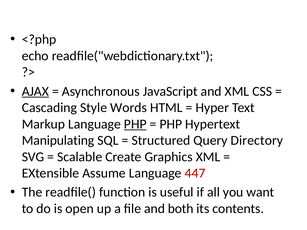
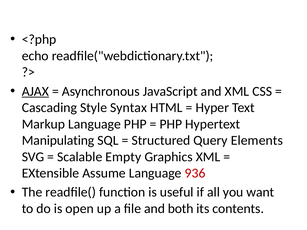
Words: Words -> Syntax (129, 108)
PHP underline: present -> none (135, 124)
Directory: Directory -> Elements (257, 141)
Create: Create -> Empty (123, 157)
447: 447 -> 936 (195, 173)
